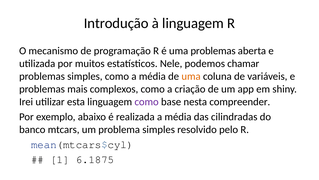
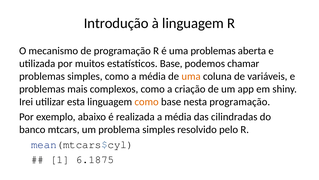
estatísticos Nele: Nele -> Base (171, 63)
como colour: purple -> orange (147, 102)
nesta compreender: compreender -> programação (240, 102)
